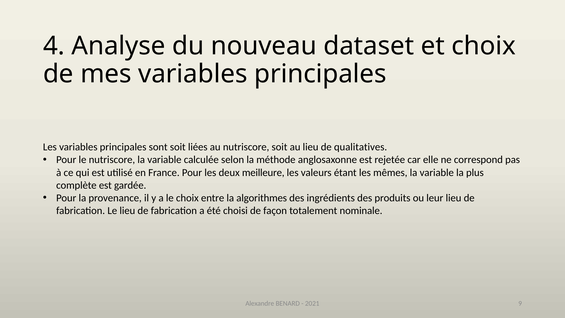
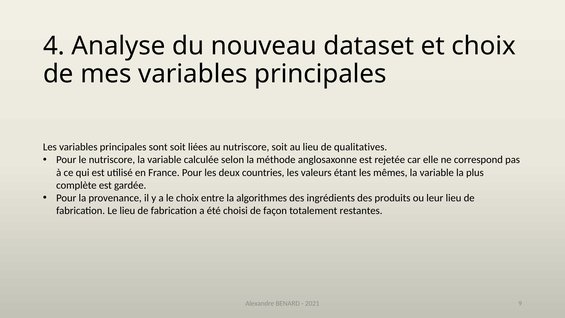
meilleure: meilleure -> countries (263, 172)
nominale: nominale -> restantes (361, 211)
